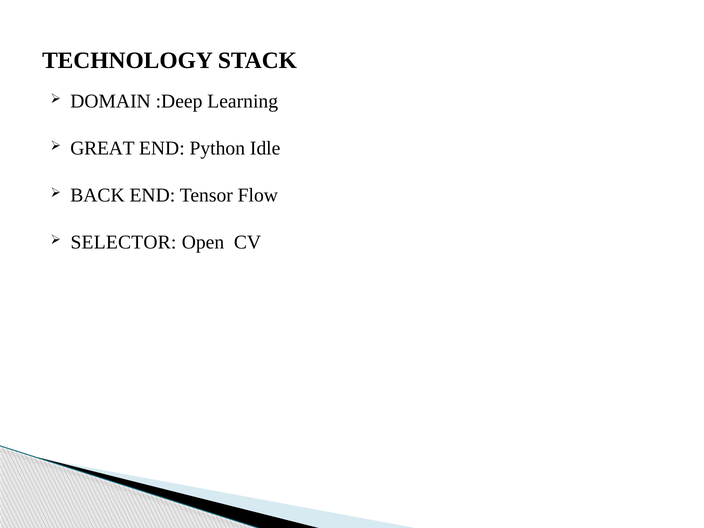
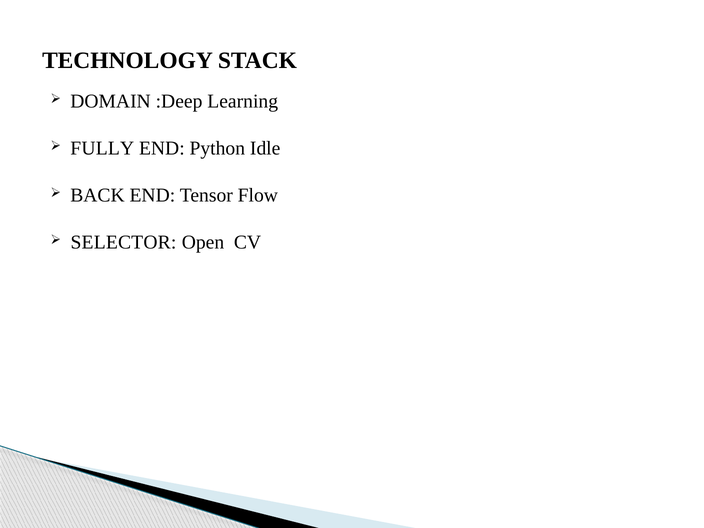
GREAT: GREAT -> FULLY (102, 148)
